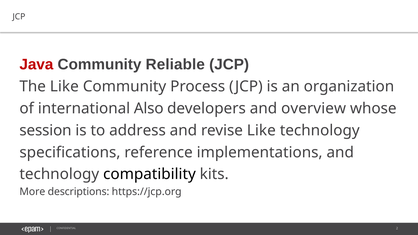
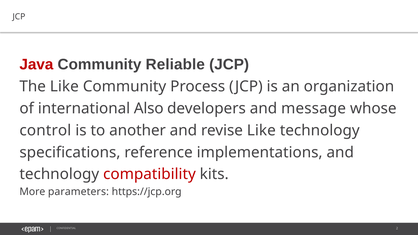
overview: overview -> message (314, 109)
session: session -> control (45, 130)
address: address -> another (138, 130)
compatibility colour: black -> red (149, 174)
descriptions: descriptions -> parameters (78, 192)
